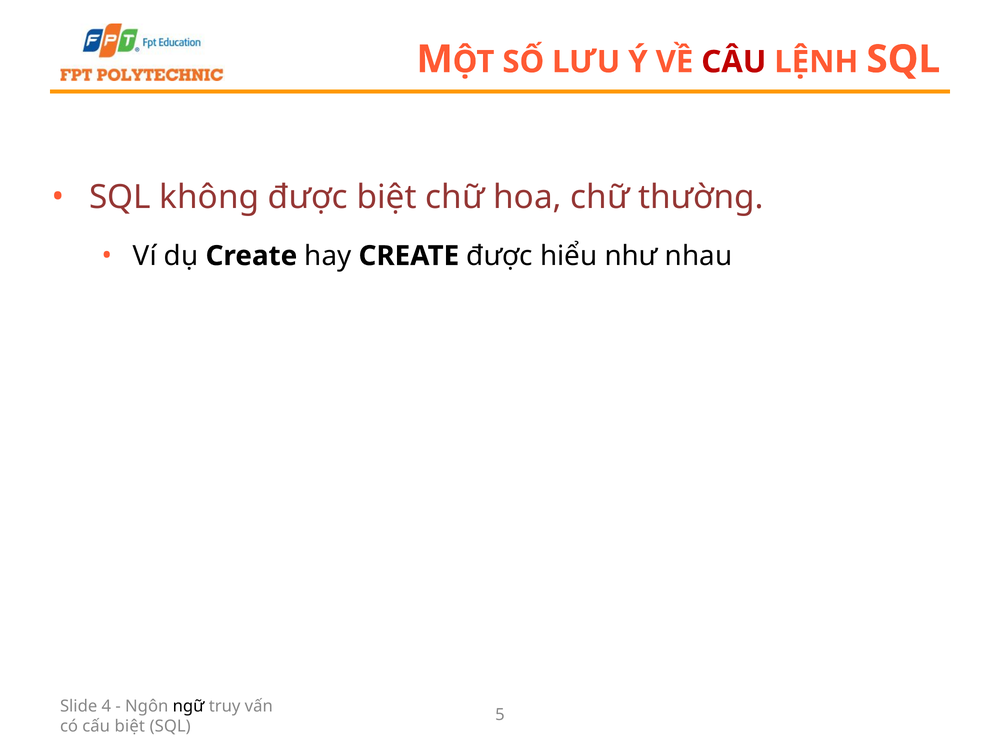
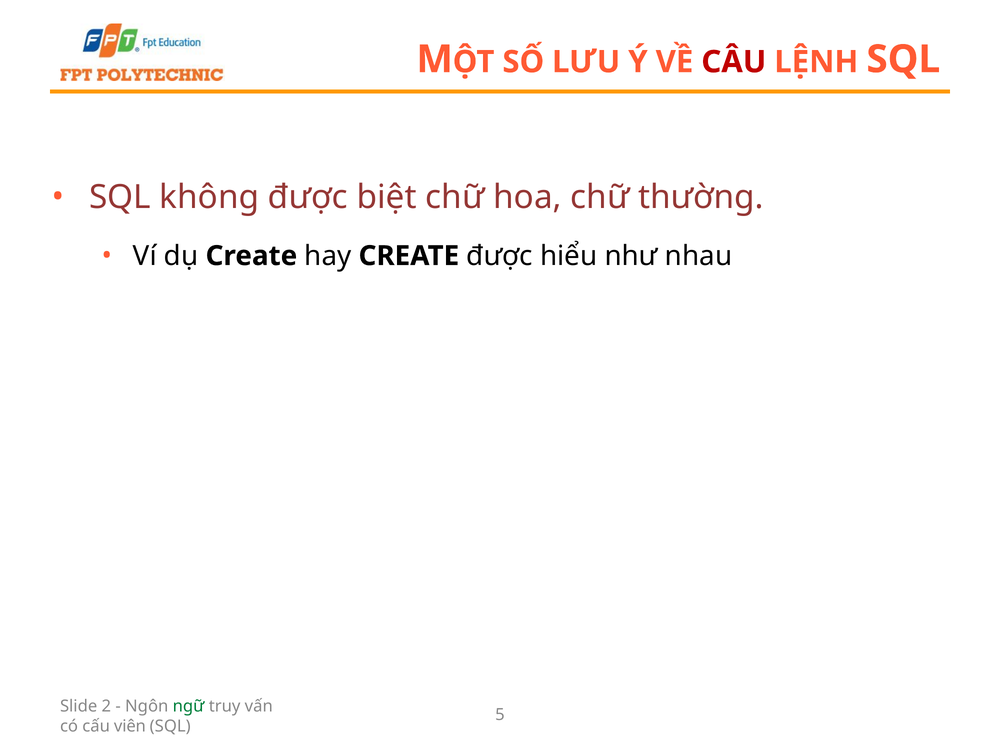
4: 4 -> 2 (106, 706)
ngữ colour: black -> green (189, 706)
cấu biệt: biệt -> viên (130, 726)
